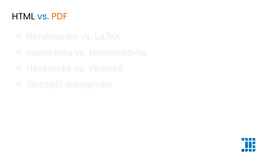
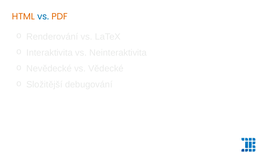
HTML colour: black -> orange (23, 16)
